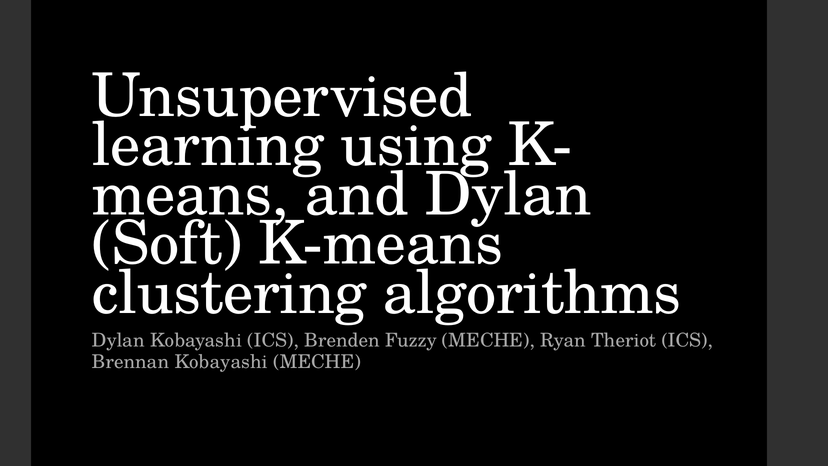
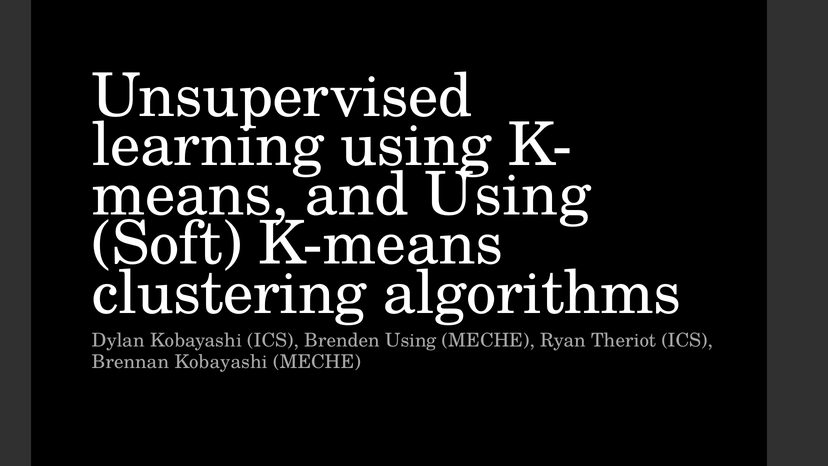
and Dylan: Dylan -> Using (508, 195)
Brenden Fuzzy: Fuzzy -> Using (411, 340)
